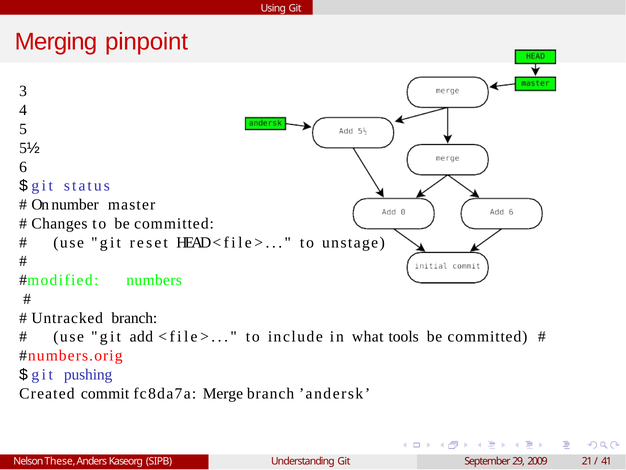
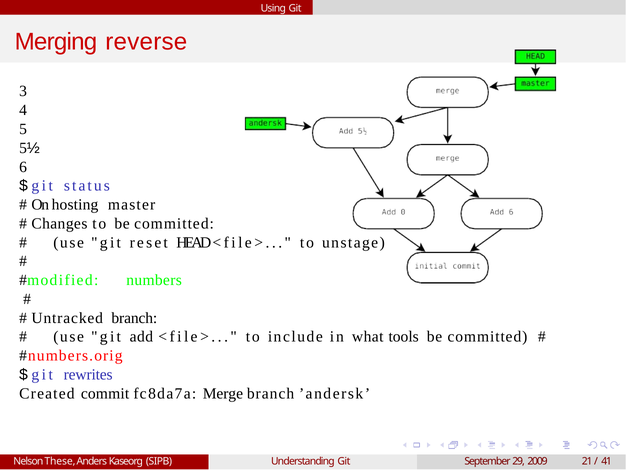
pinpoint: pinpoint -> reverse (146, 42)
number: number -> hosting (75, 205)
pushing: pushing -> rewrites (88, 375)
